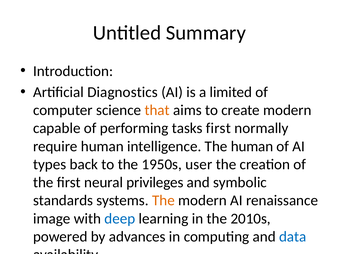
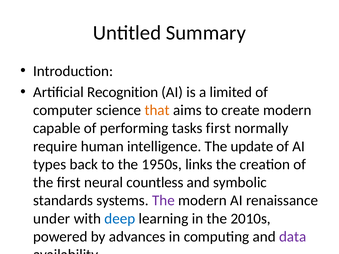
Diagnostics: Diagnostics -> Recognition (123, 92)
The human: human -> update (252, 146)
user: user -> links (199, 165)
privileges: privileges -> countless (155, 183)
The colour: orange -> purple (163, 201)
image: image -> under (52, 219)
data colour: blue -> purple (293, 237)
